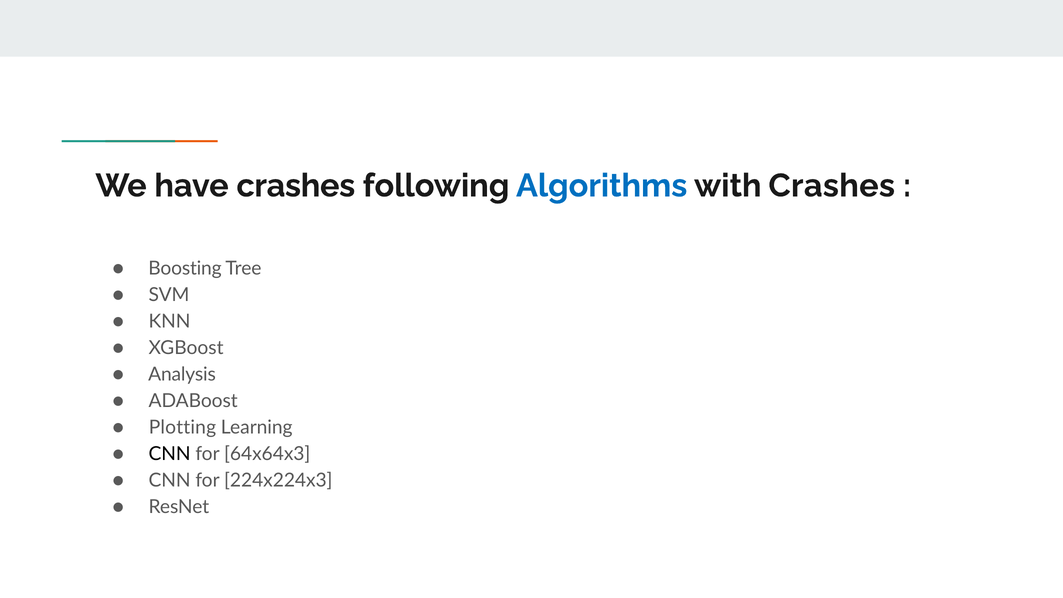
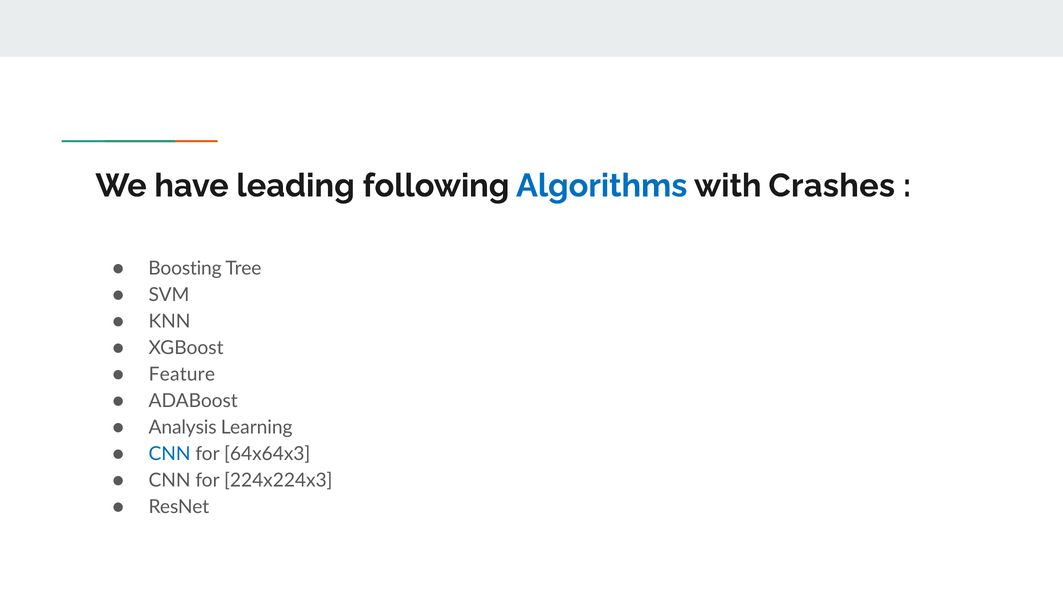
have crashes: crashes -> leading (296, 186)
Analysis: Analysis -> Feature (182, 375)
Plotting: Plotting -> Analysis (183, 428)
CNN colour: black -> blue (170, 454)
